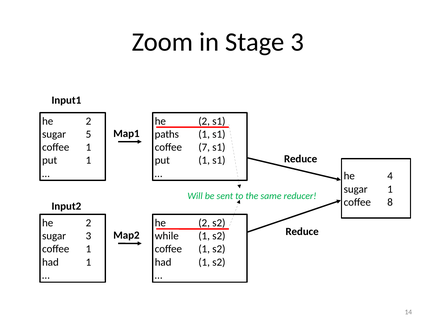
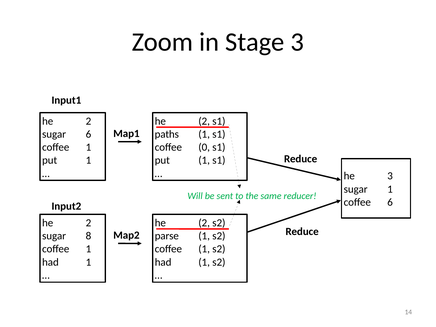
sugar 5: 5 -> 6 (88, 134)
7: 7 -> 0 (204, 147)
he 4: 4 -> 3 (390, 176)
coffee 8: 8 -> 6 (390, 202)
sugar 3: 3 -> 8 (88, 236)
while: while -> parse (167, 236)
